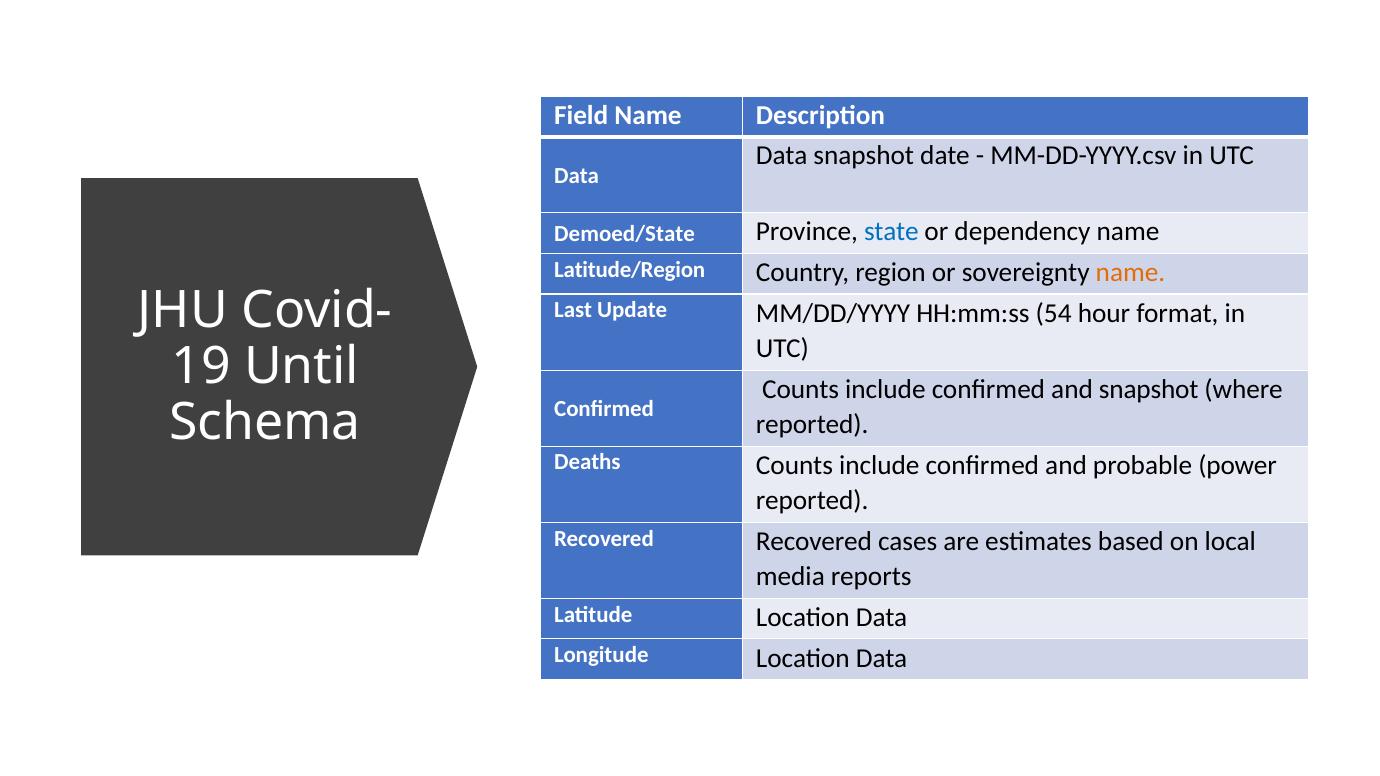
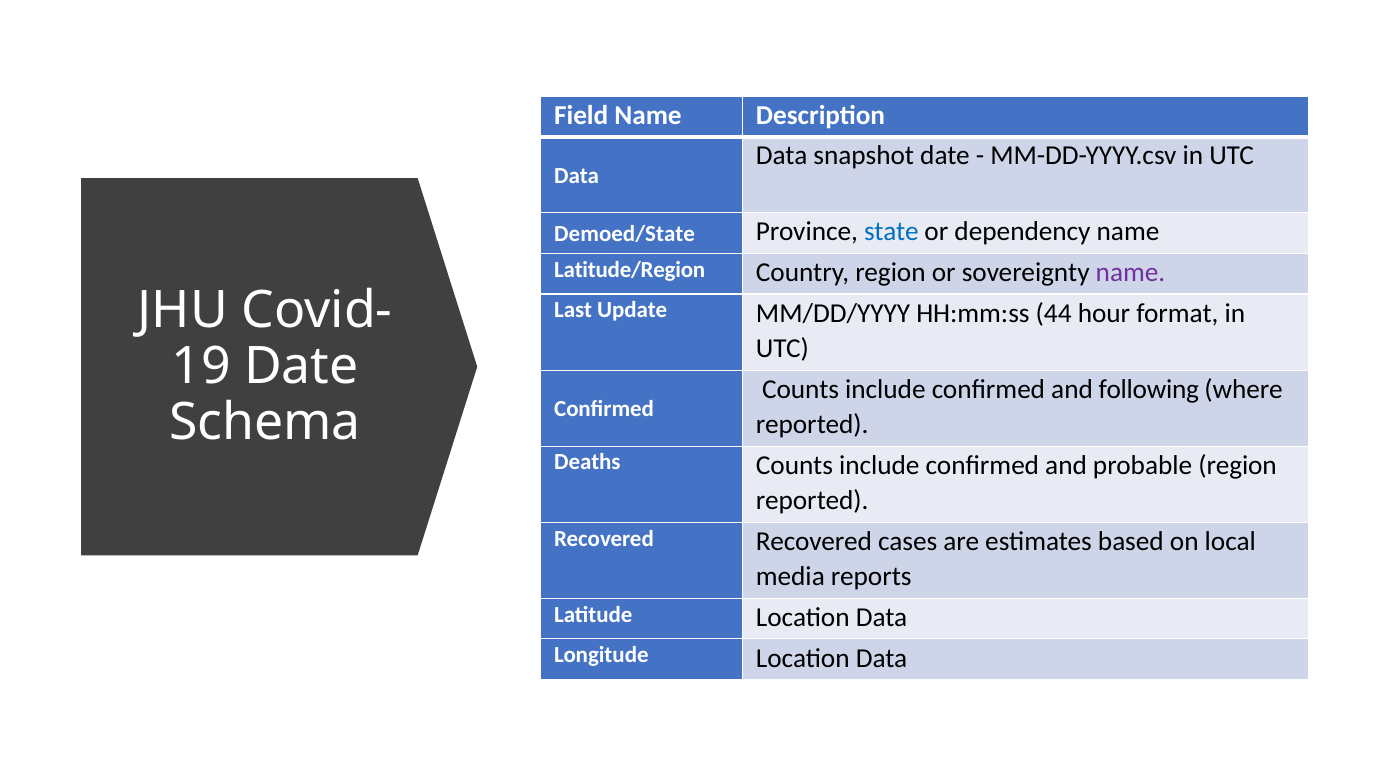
name colour: orange -> purple (1130, 273)
54: 54 -> 44 (1054, 313)
Until: Until -> Date (301, 366)
and snapshot: snapshot -> following (1149, 389)
probable power: power -> region (1238, 465)
